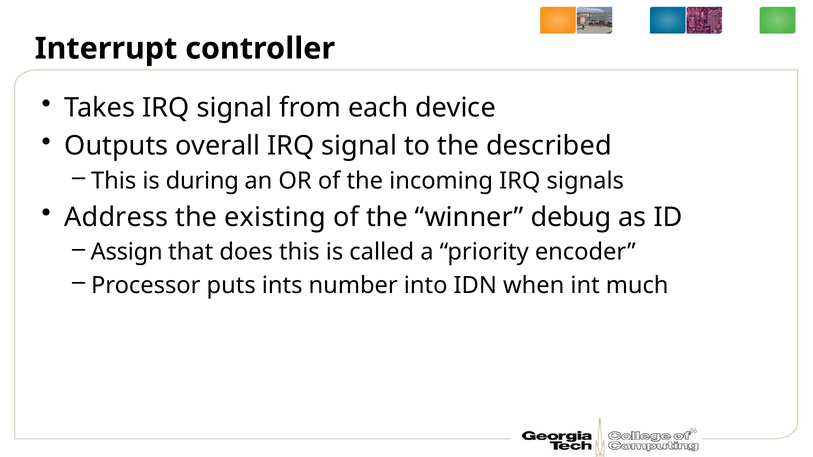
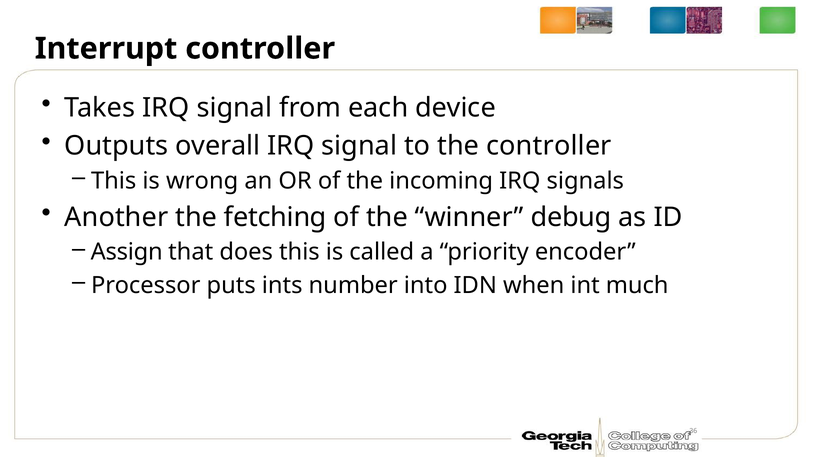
the described: described -> controller (549, 146)
during: during -> wrong (202, 181)
Address: Address -> Another (116, 217)
existing: existing -> fetching (275, 217)
